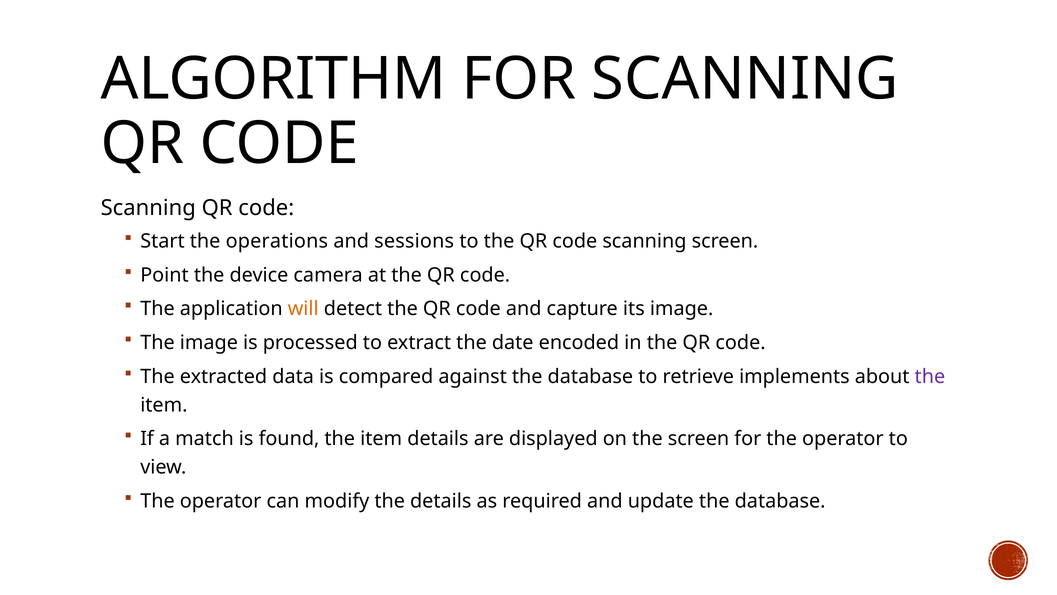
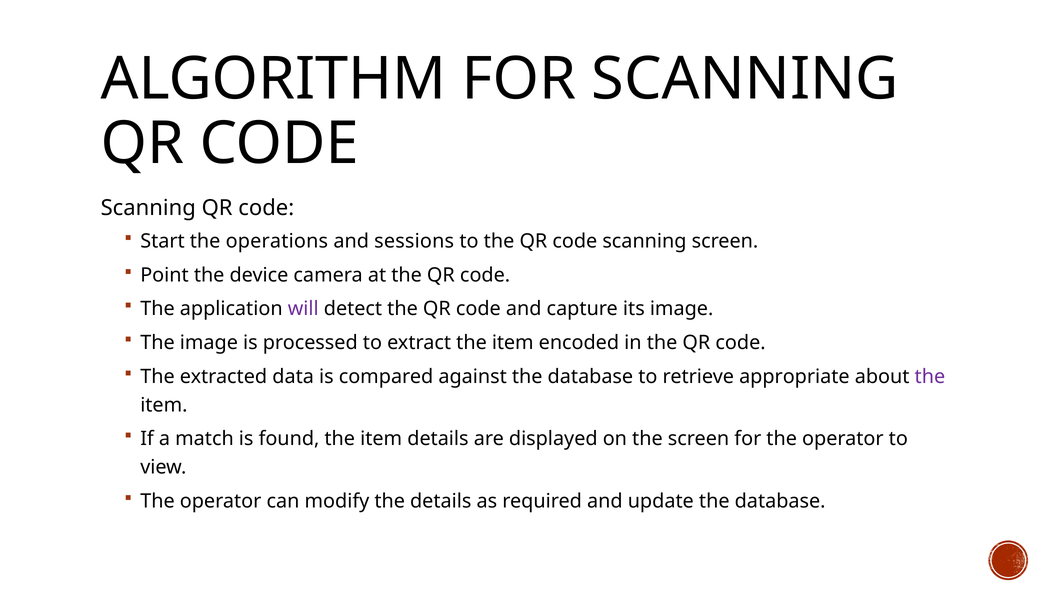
will colour: orange -> purple (303, 309)
extract the date: date -> item (513, 342)
implements: implements -> appropriate (794, 376)
